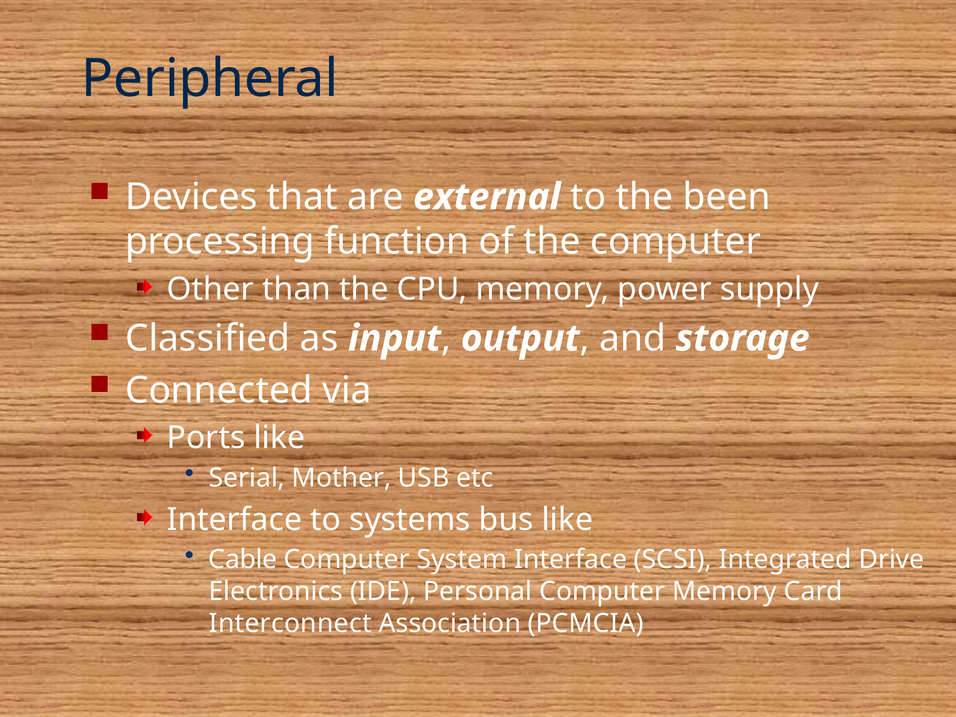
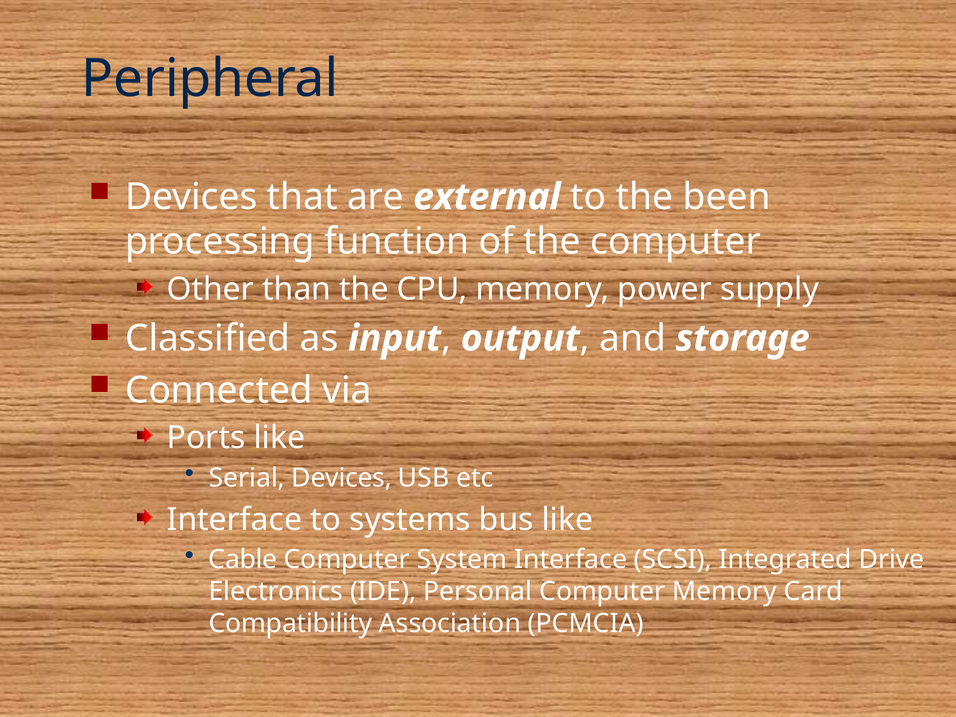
Serial Mother: Mother -> Devices (342, 478)
Interconnect: Interconnect -> Compatibility (290, 623)
